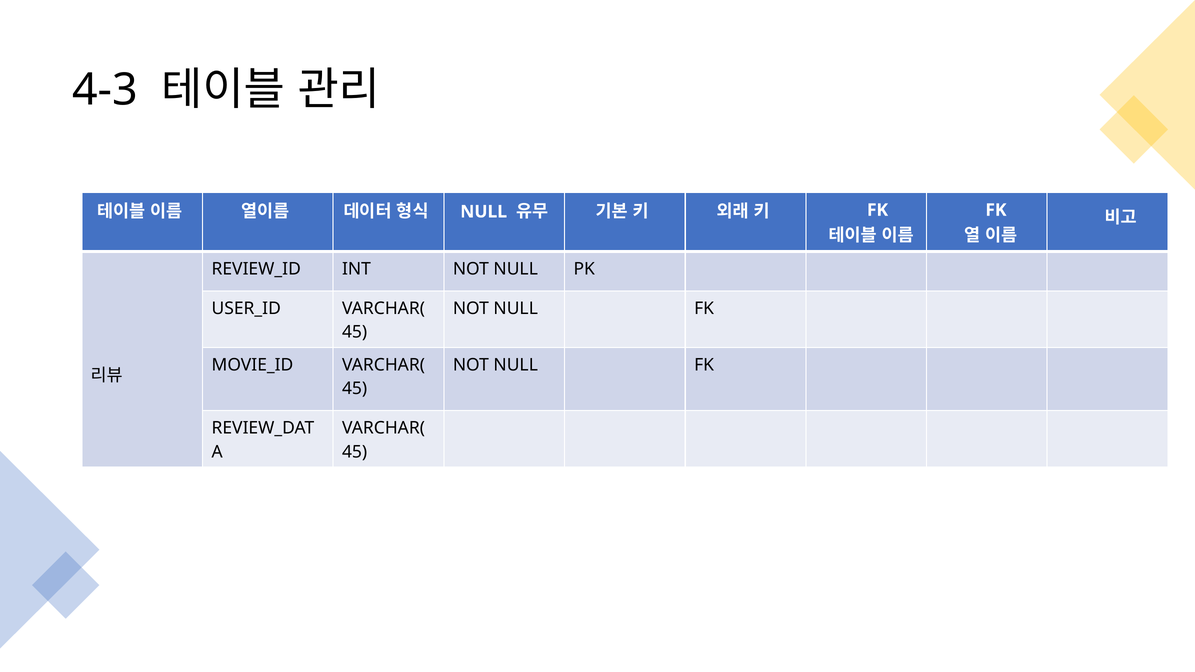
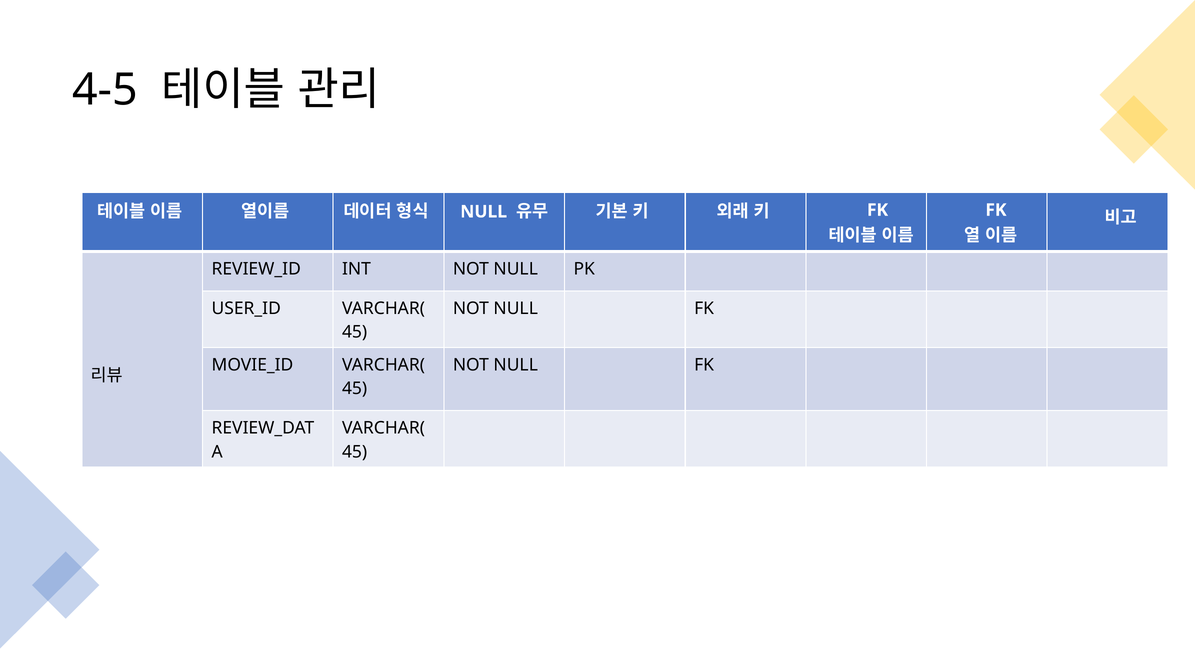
4-3: 4-3 -> 4-5 (105, 90)
